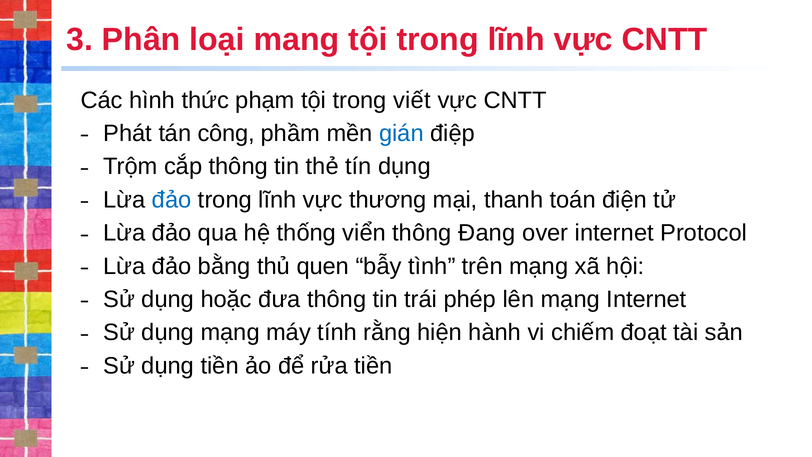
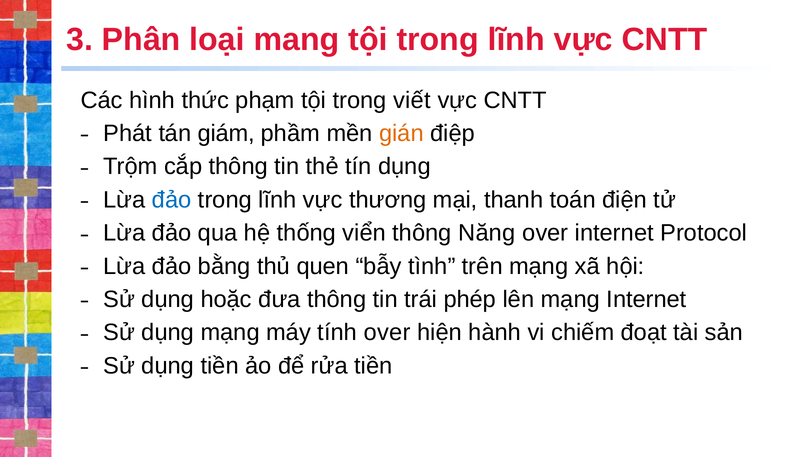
công: công -> giám (226, 133)
gián colour: blue -> orange (401, 133)
Đang: Đang -> Năng (487, 233)
tính rằng: rằng -> over (387, 332)
